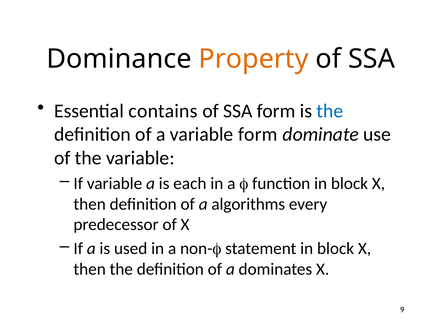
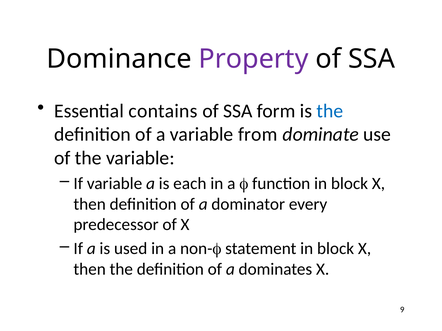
Property colour: orange -> purple (254, 59)
variable form: form -> from (258, 135)
algorithms: algorithms -> dominator (248, 204)
